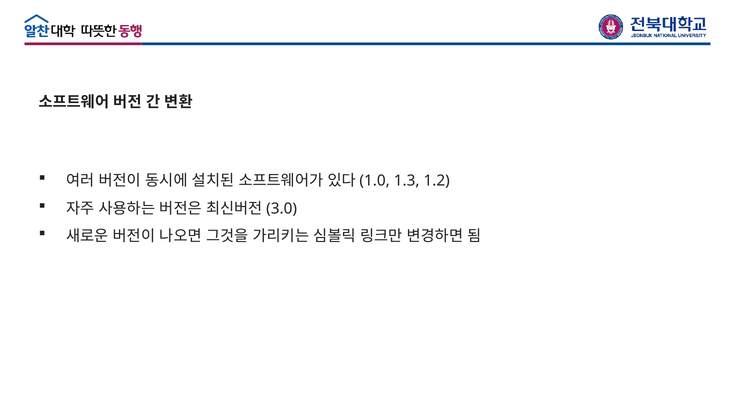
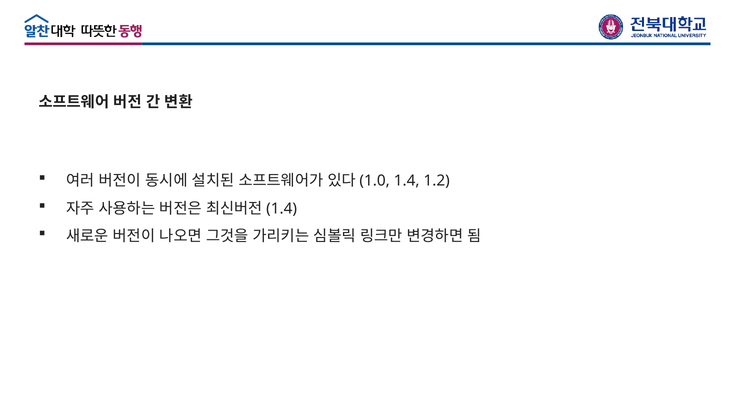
1.3: 1.3 -> 1.4 (407, 181)
3.0: 3.0 -> 1.4 (282, 209)
